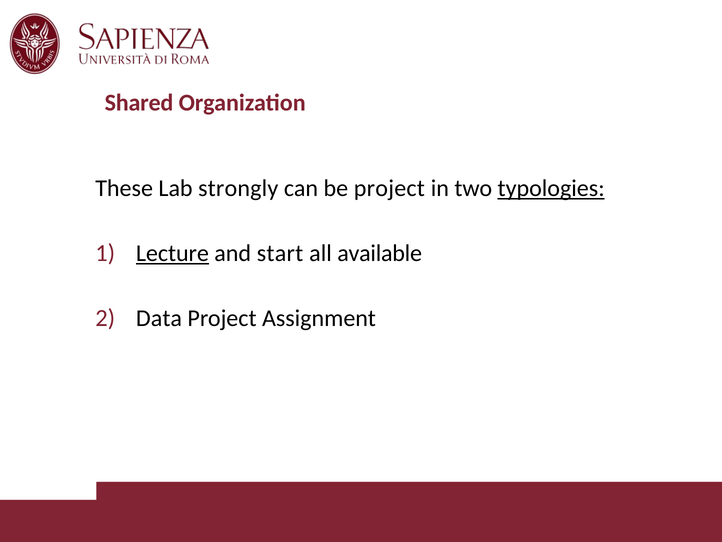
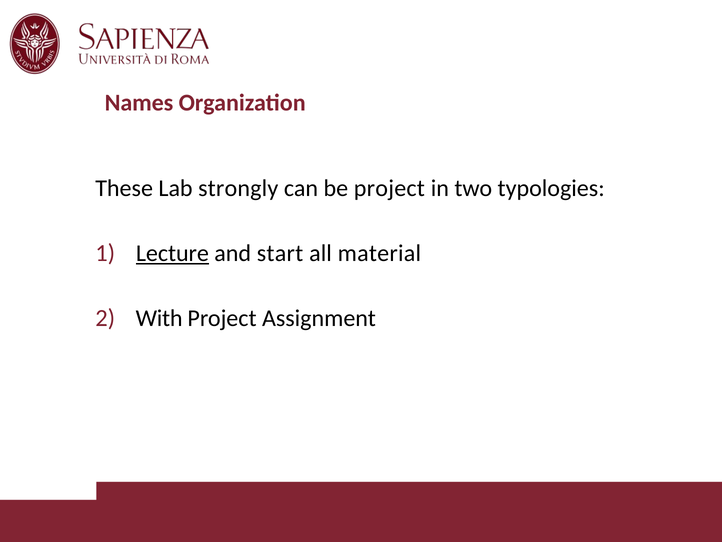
Shared: Shared -> Names (139, 103)
typologies underline: present -> none (551, 188)
available: available -> material (379, 253)
Data: Data -> With (159, 318)
